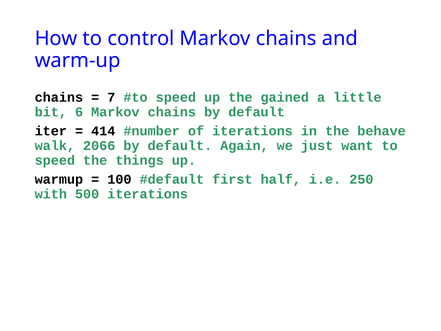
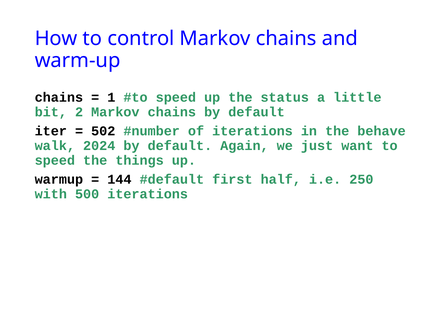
7: 7 -> 1 (111, 97)
gained: gained -> status (285, 97)
6: 6 -> 2 (79, 112)
414: 414 -> 502 (103, 131)
2066: 2066 -> 2024 (99, 146)
100: 100 -> 144 (119, 179)
